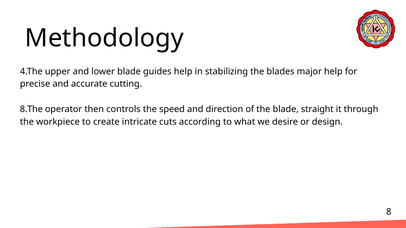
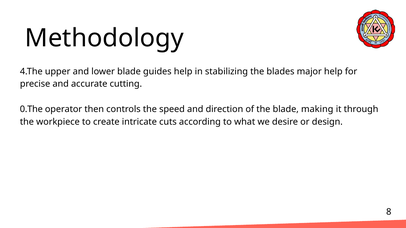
8.The: 8.The -> 0.The (31, 109)
straight: straight -> making (317, 109)
